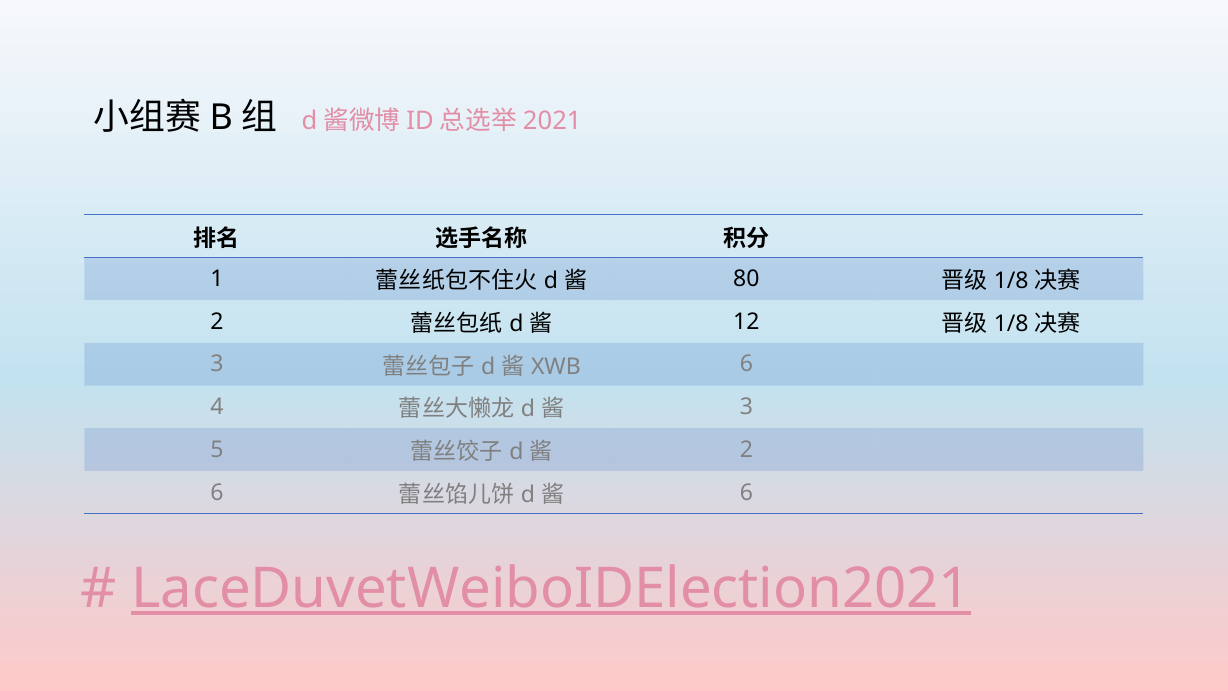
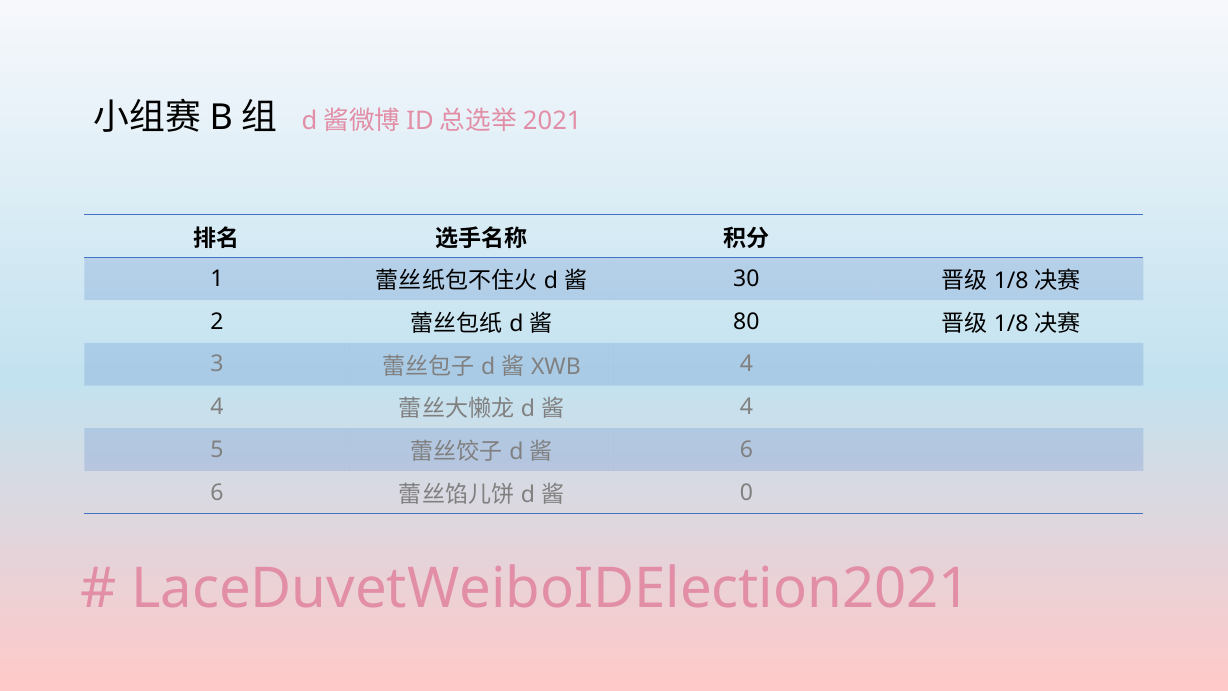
80: 80 -> 30 (746, 279)
12: 12 -> 80 (746, 321)
6: 6 -> 4 (746, 364)
3: 3 -> 4 (746, 407)
2: 2 -> 6 (746, 450)
6: 6 -> 0 (746, 492)
LaceDuvetWeiboIDElection2021 underline: present -> none (551, 588)
